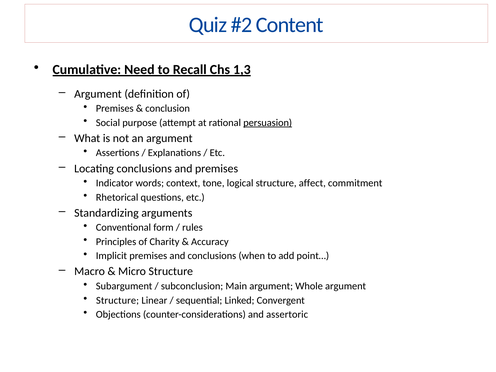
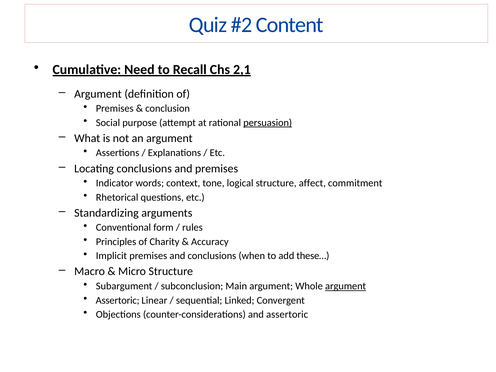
1,3: 1,3 -> 2,1 (242, 70)
point…: point… -> these… (313, 256)
argument underline: none -> present (346, 286)
Structure: Structure -> Assertoric (118, 300)
